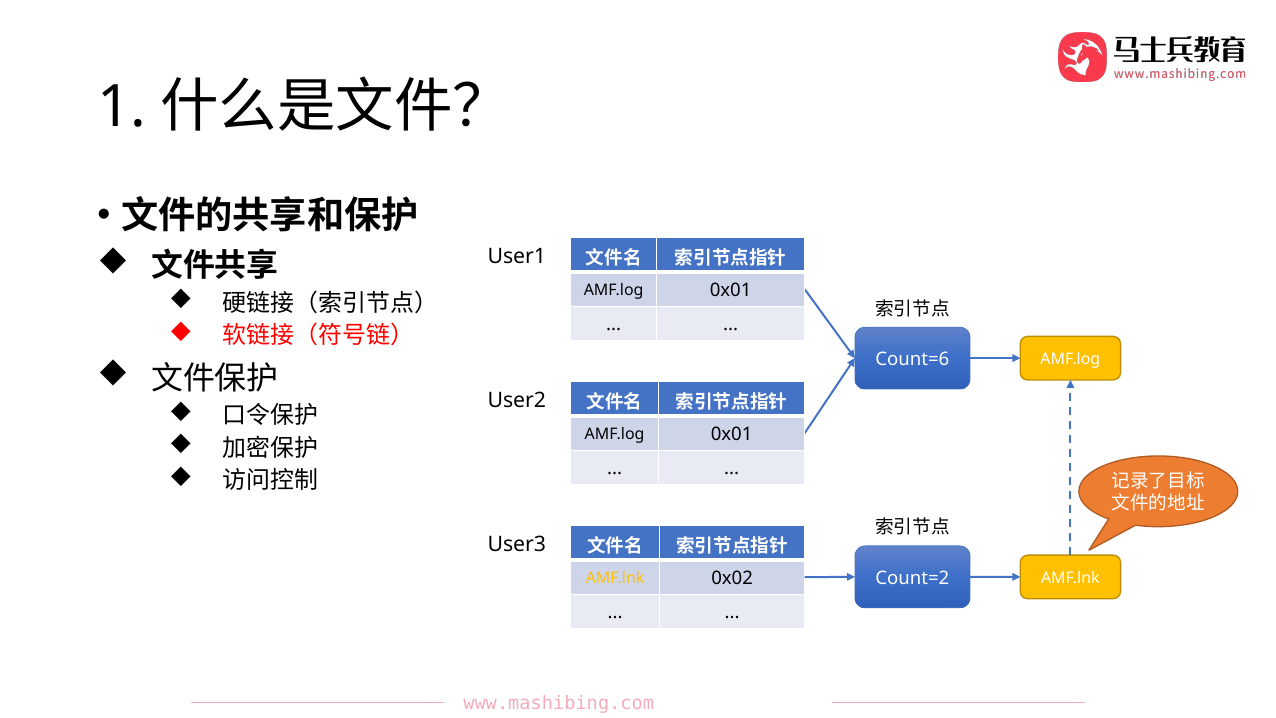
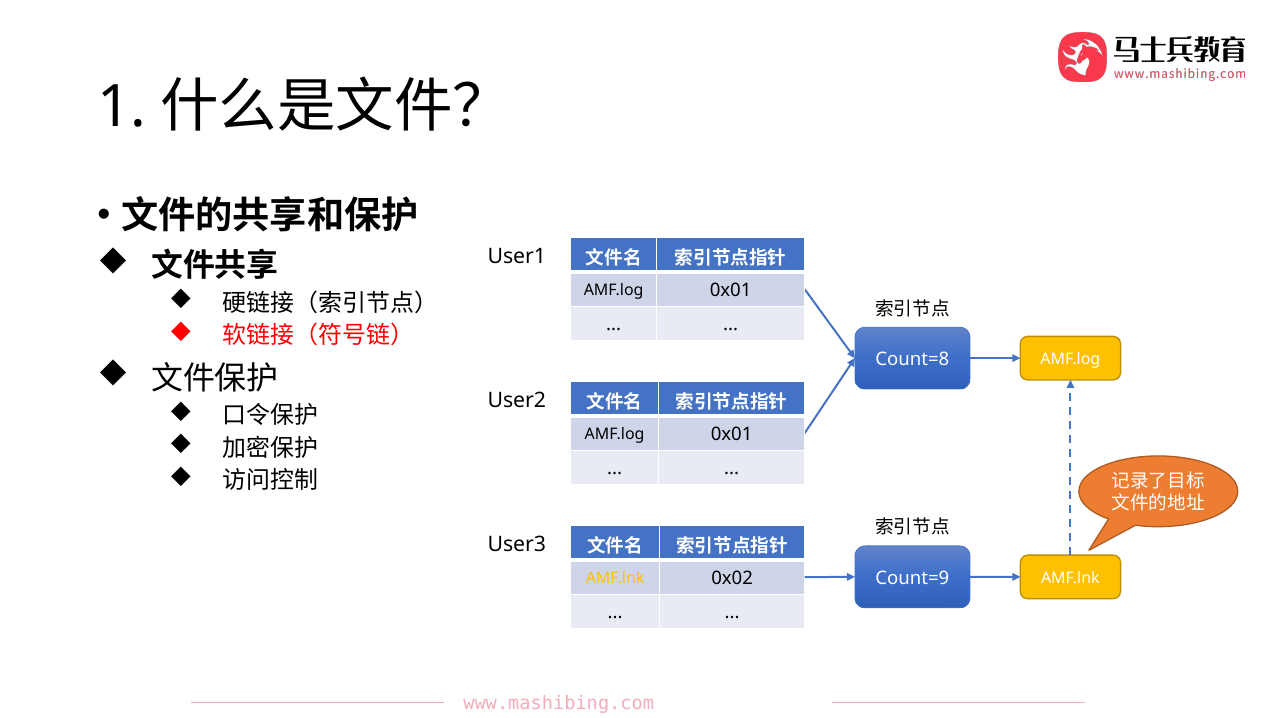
Count=6: Count=6 -> Count=8 (912, 359)
Count=2: Count=2 -> Count=9 (912, 578)
